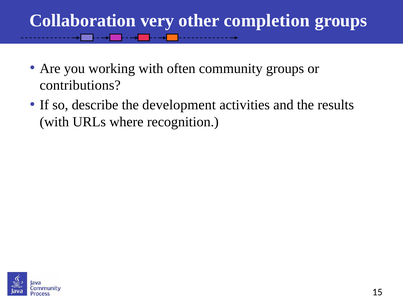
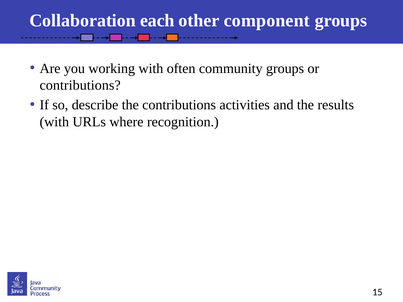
very: very -> each (157, 20)
completion: completion -> component (267, 20)
the development: development -> contributions (179, 105)
